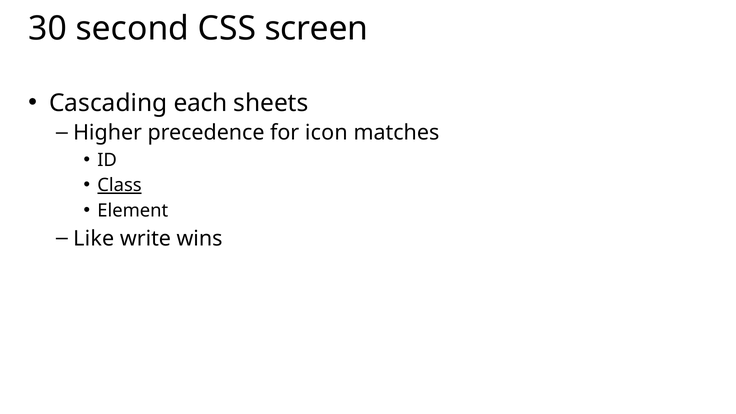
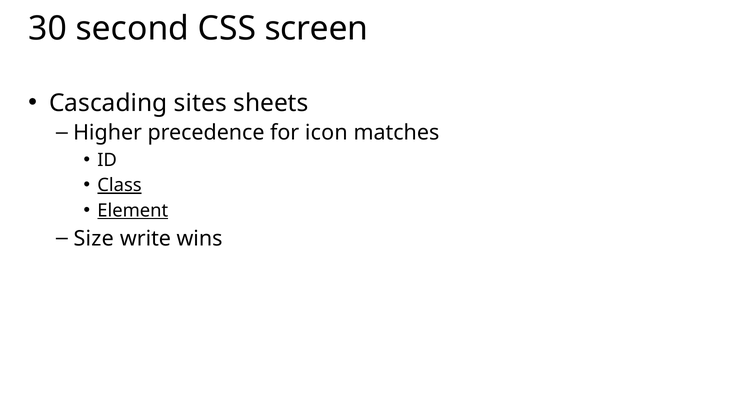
each: each -> sites (200, 103)
Element underline: none -> present (133, 211)
Like: Like -> Size (94, 239)
